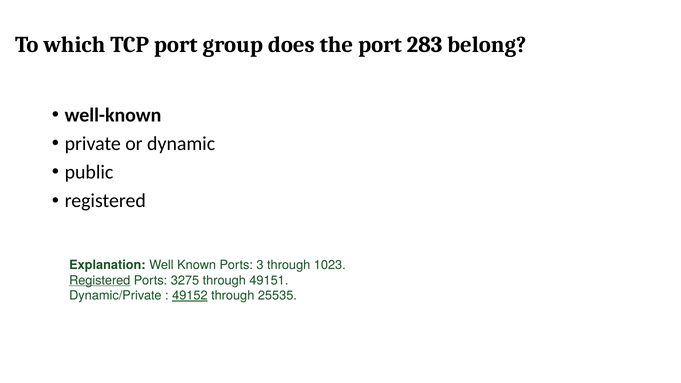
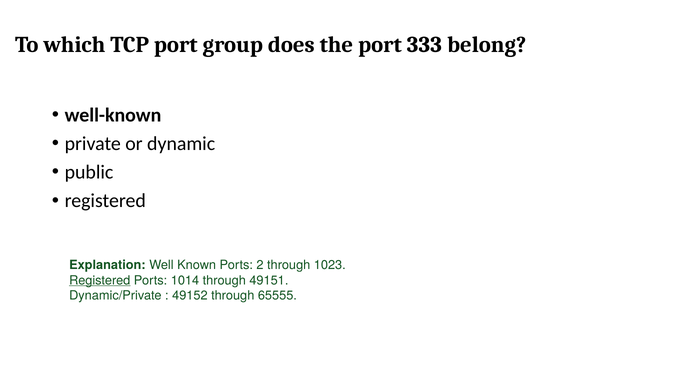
283: 283 -> 333 (424, 45)
3: 3 -> 2 (260, 265)
3275: 3275 -> 1014 (185, 280)
49152 underline: present -> none (190, 296)
25535: 25535 -> 65555 (277, 296)
